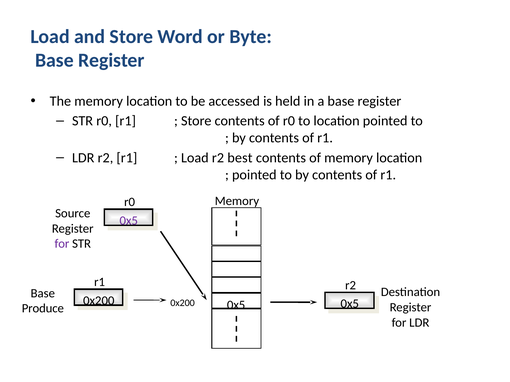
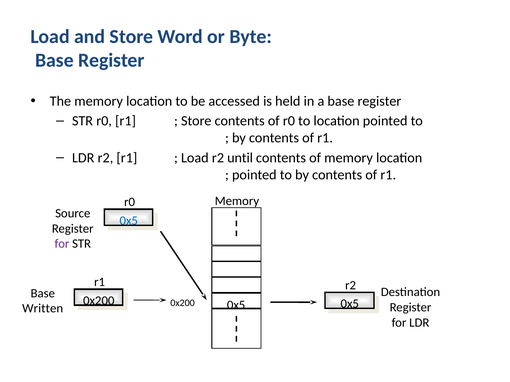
best: best -> until (240, 158)
0x5 colour: purple -> blue (129, 221)
Produce: Produce -> Written (43, 309)
